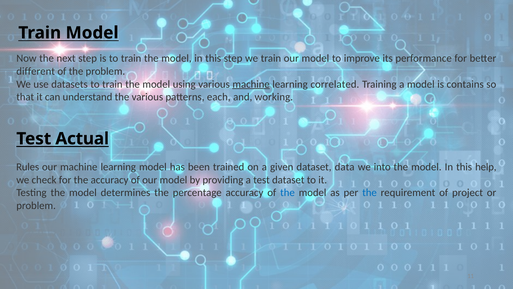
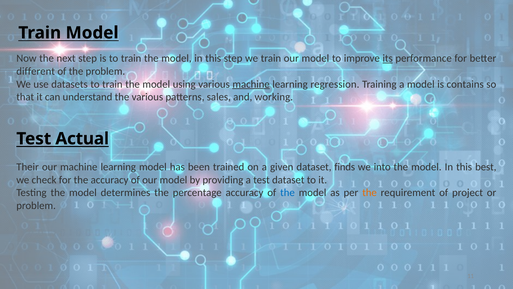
its underline: none -> present (388, 58)
correlated: correlated -> regression (335, 84)
each: each -> sales (219, 97)
Rules: Rules -> Their (28, 167)
data: data -> finds (345, 167)
help: help -> best (486, 167)
the colour: blue -> orange (370, 192)
